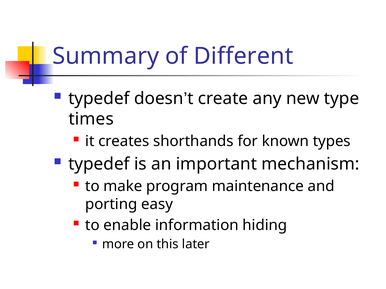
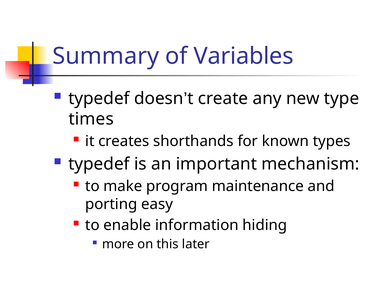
Different: Different -> Variables (244, 56)
